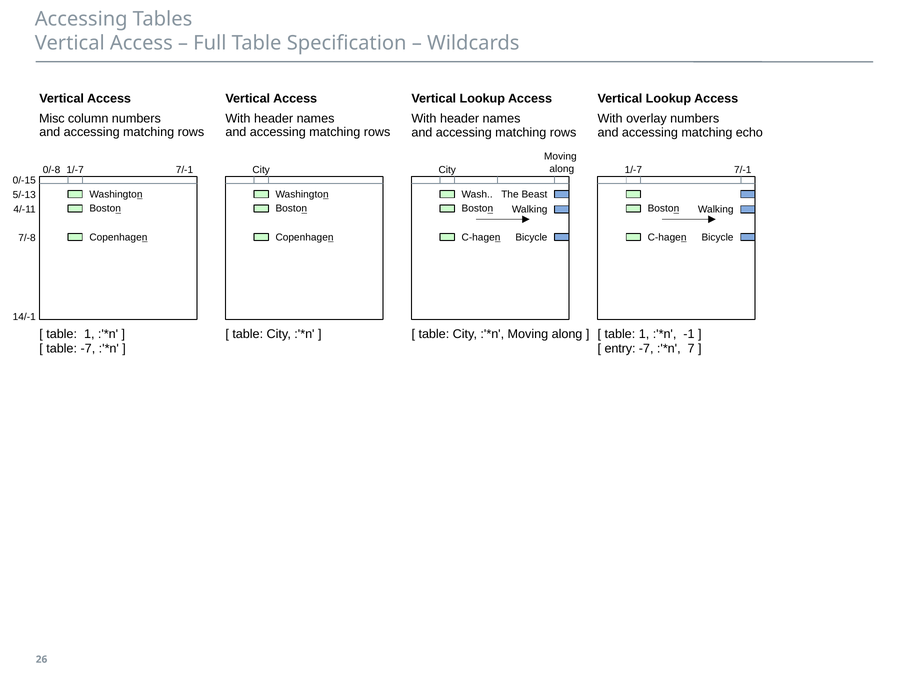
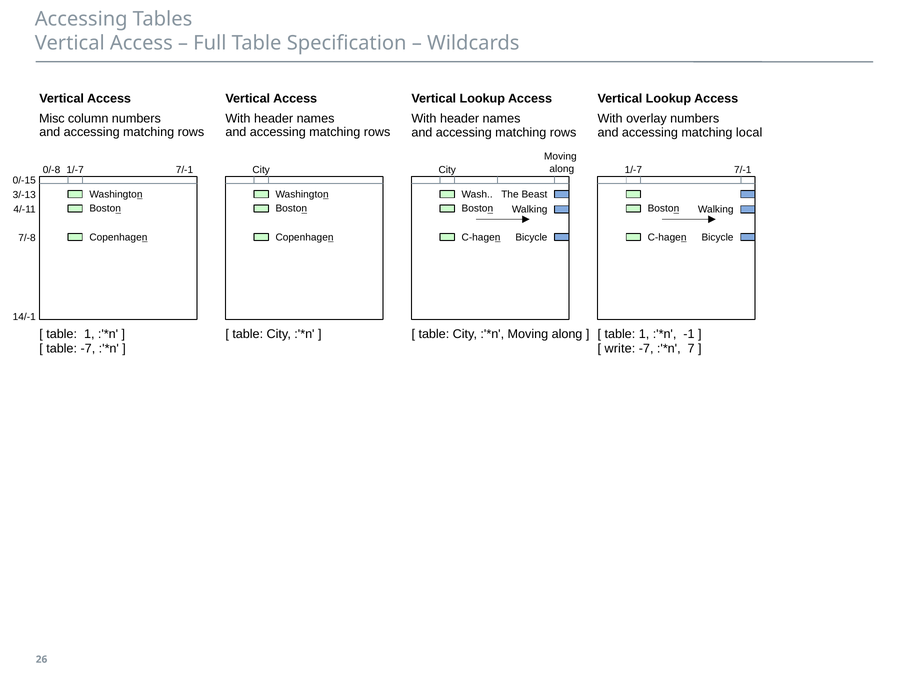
echo: echo -> local (749, 132)
5/-13: 5/-13 -> 3/-13 (24, 195)
entry: entry -> write (620, 348)
